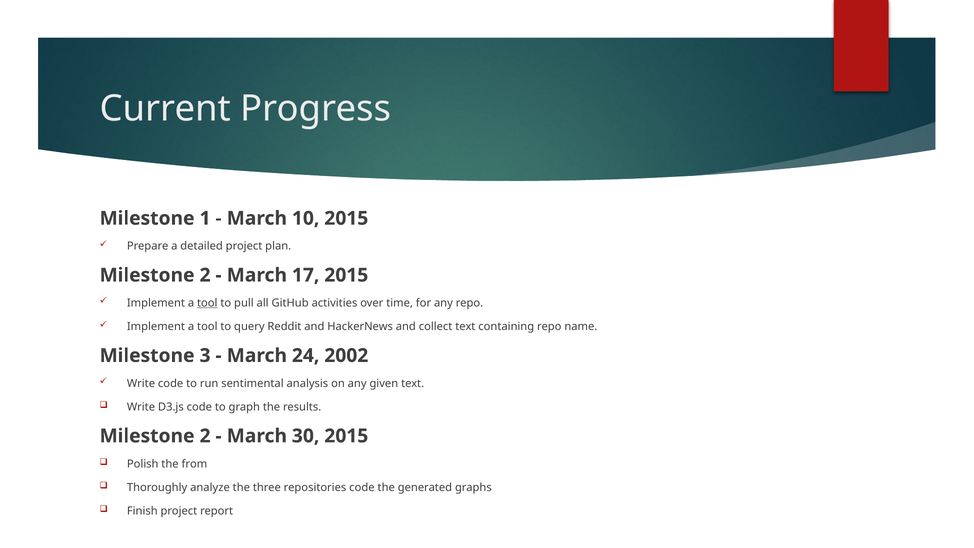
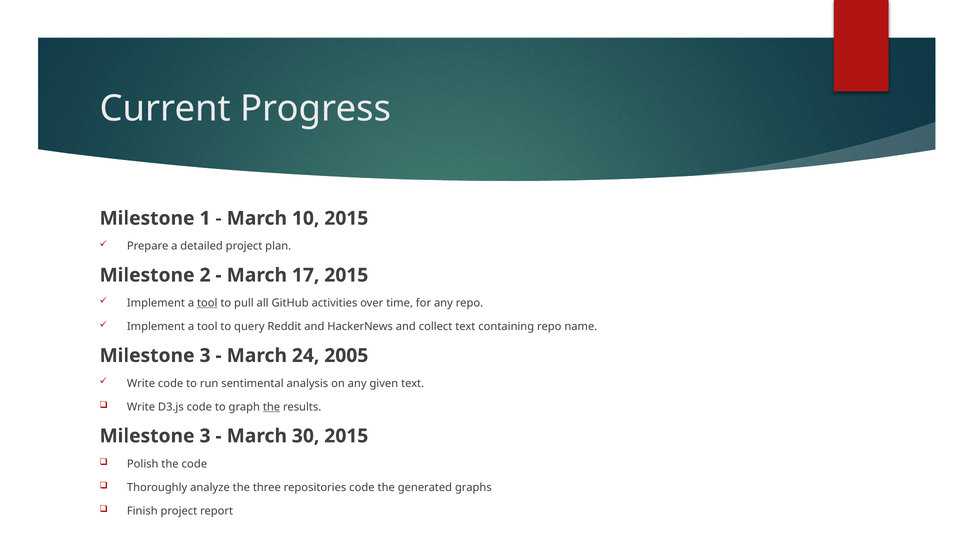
2002: 2002 -> 2005 (346, 356)
the underline: none -> present (272, 407)
2: 2 -> 3 (205, 436)
the from: from -> code (194, 464)
